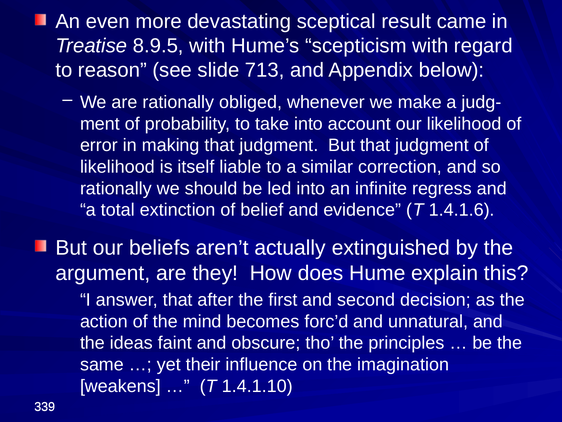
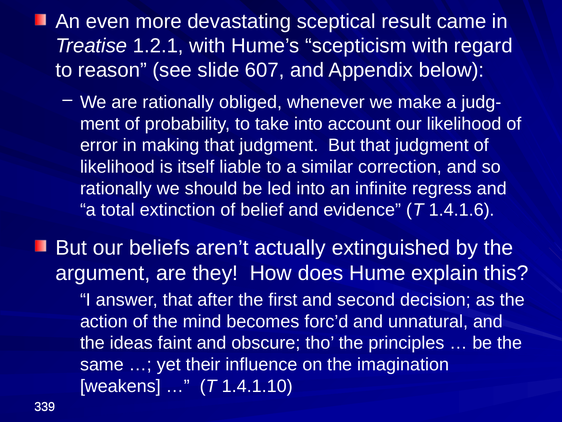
8.9.5: 8.9.5 -> 1.2.1 (158, 46)
713: 713 -> 607 (265, 70)
